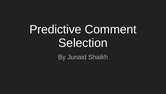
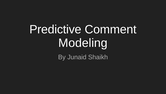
Selection: Selection -> Modeling (83, 43)
